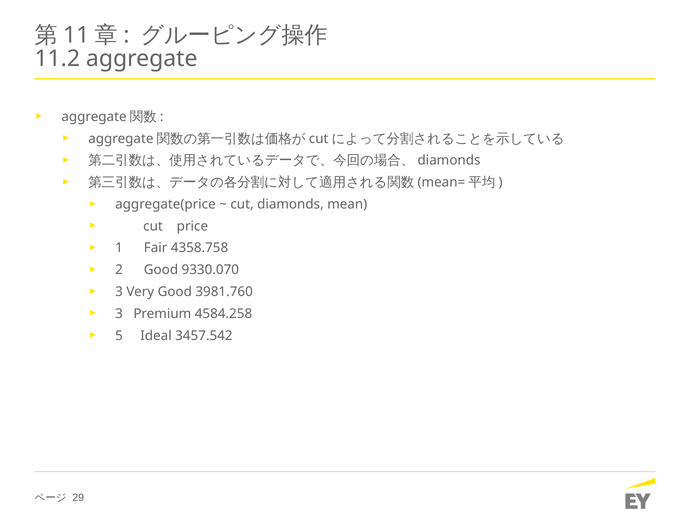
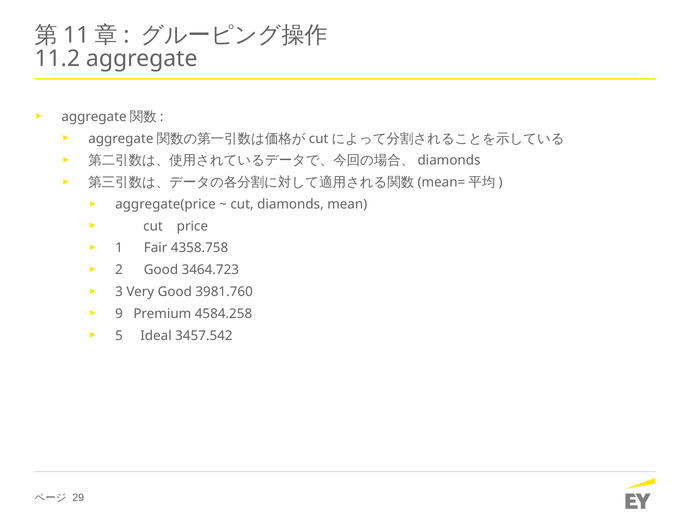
9330.070: 9330.070 -> 3464.723 (210, 270)
3: 3 -> 9 (119, 313)
